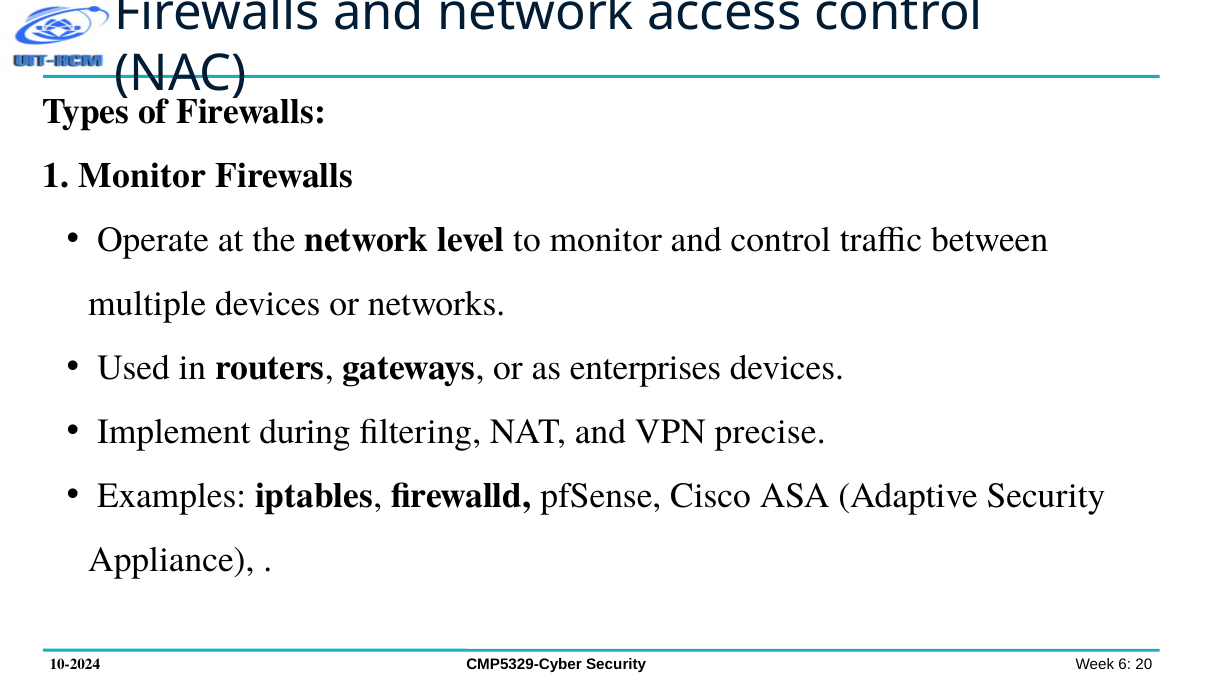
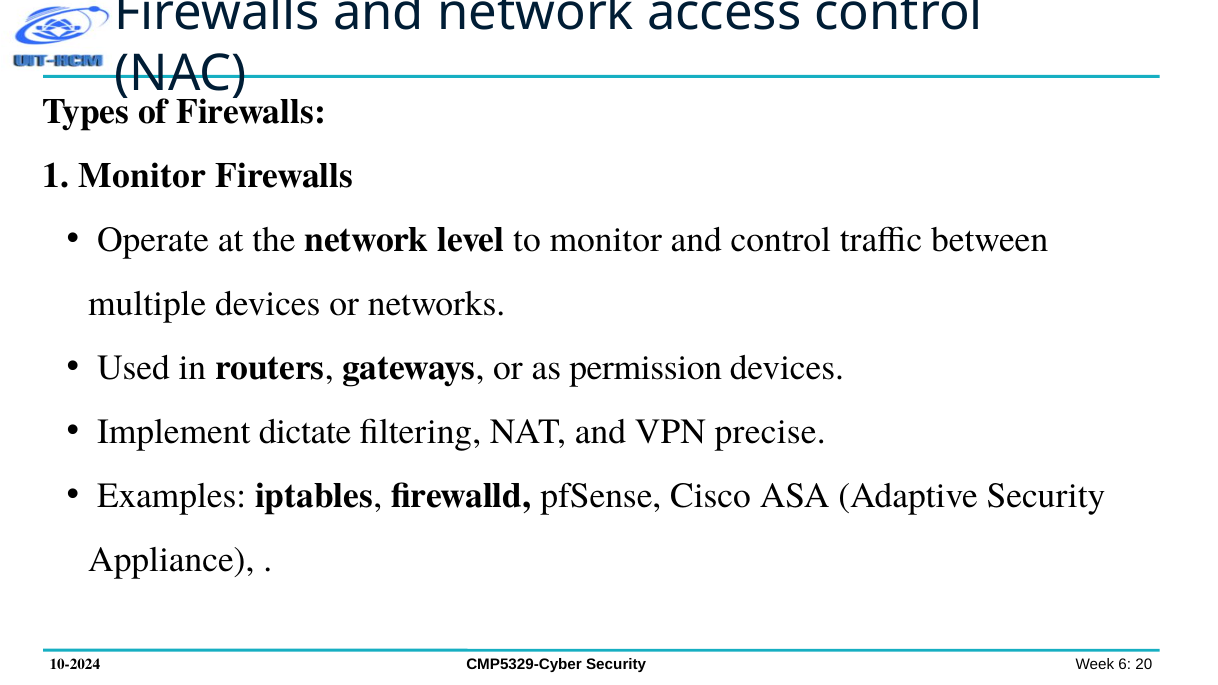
enterprises: enterprises -> permission (646, 368)
during: during -> dictate (305, 431)
